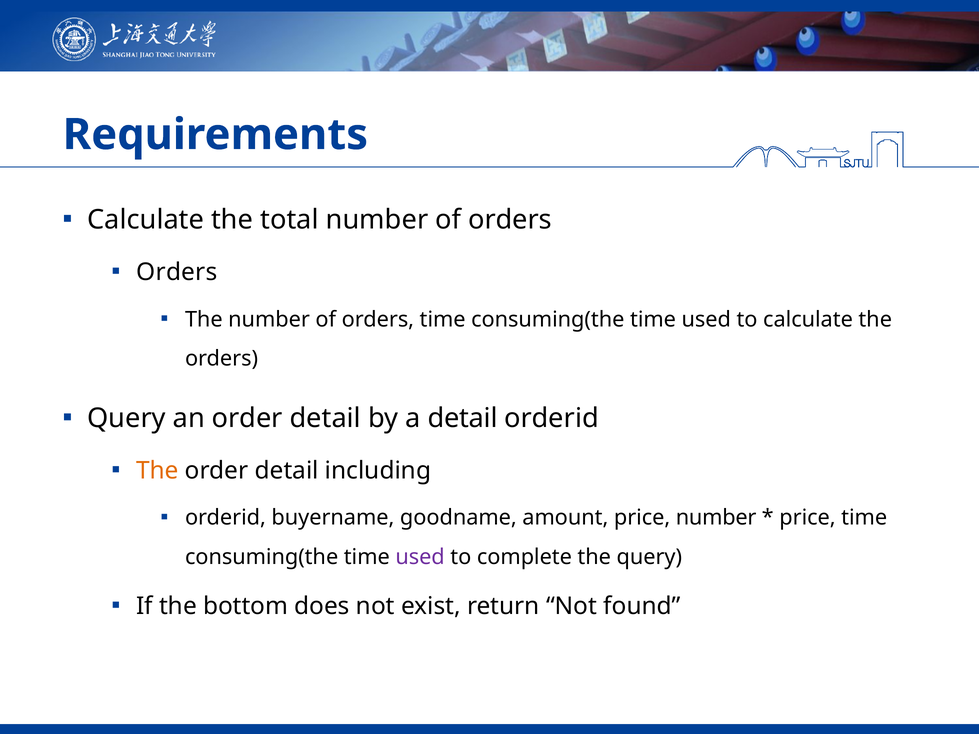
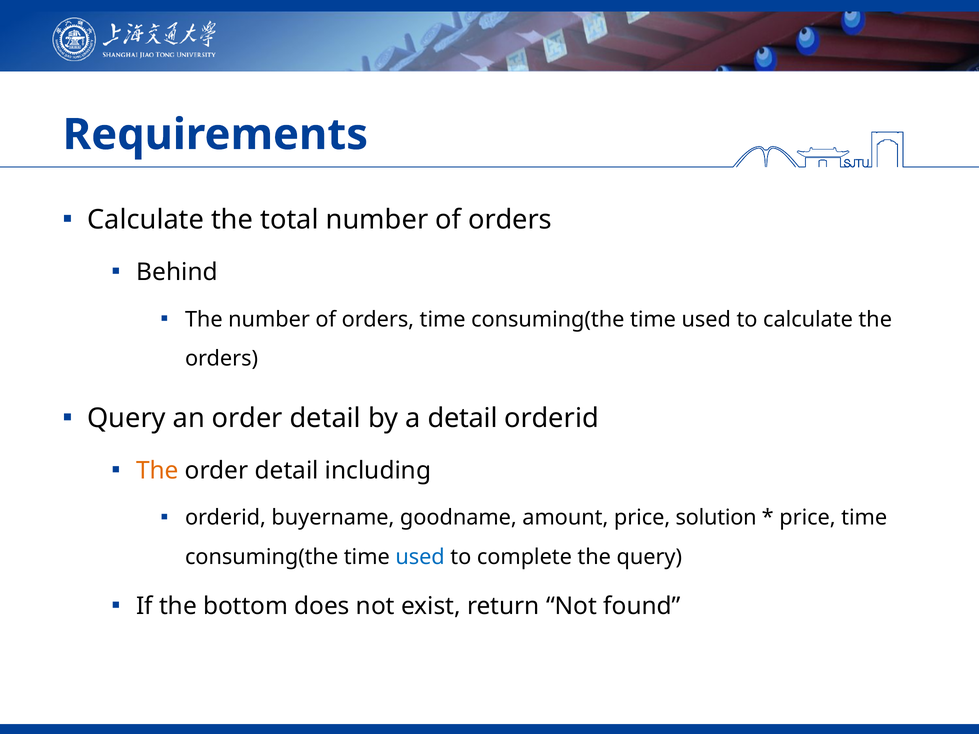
Orders: Orders -> Behind (177, 272)
price number: number -> solution (716, 518)
used colour: purple -> blue (420, 557)
